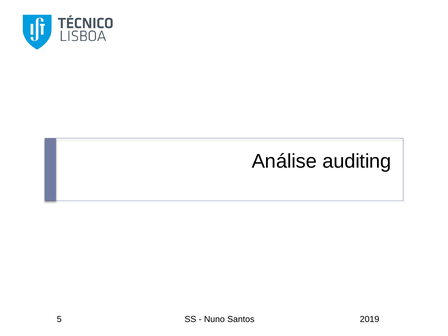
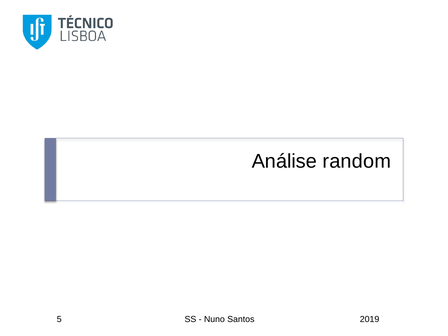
auditing: auditing -> random (357, 161)
